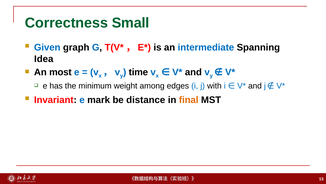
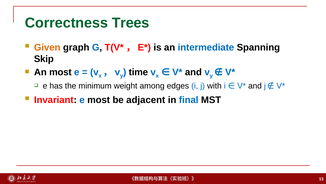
Small: Small -> Trees (131, 23)
Given colour: blue -> orange (47, 47)
Idea: Idea -> Skip (44, 59)
e mark: mark -> most (99, 100)
distance: distance -> adjacent (146, 100)
final colour: orange -> blue (189, 100)
